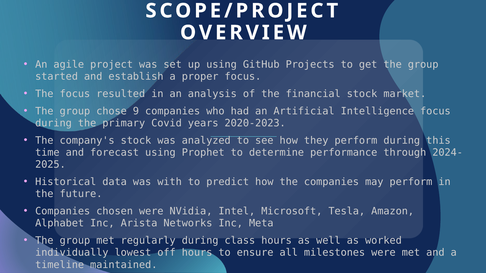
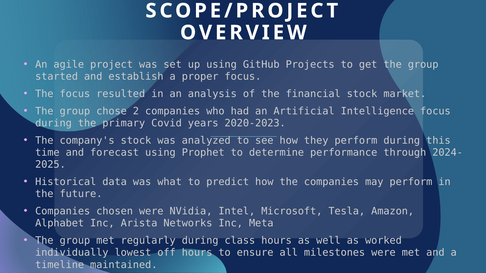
9: 9 -> 2 (136, 111)
with: with -> what (170, 182)
